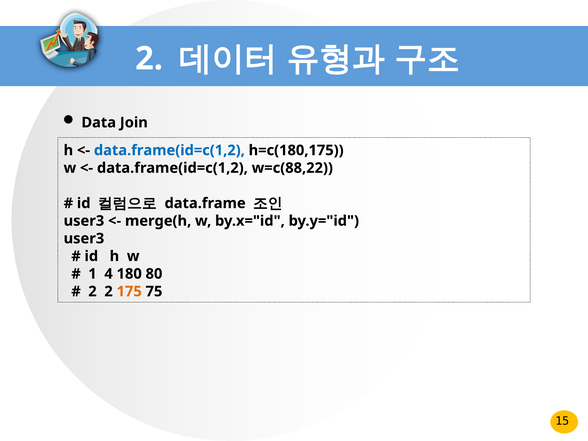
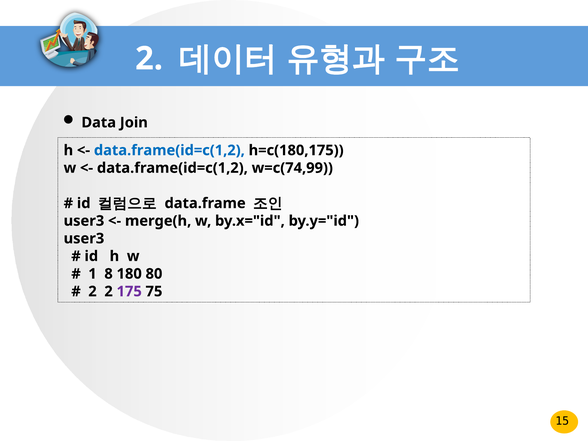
w=c(88,22: w=c(88,22 -> w=c(74,99 (292, 168)
4: 4 -> 8 (109, 274)
175 colour: orange -> purple (129, 291)
